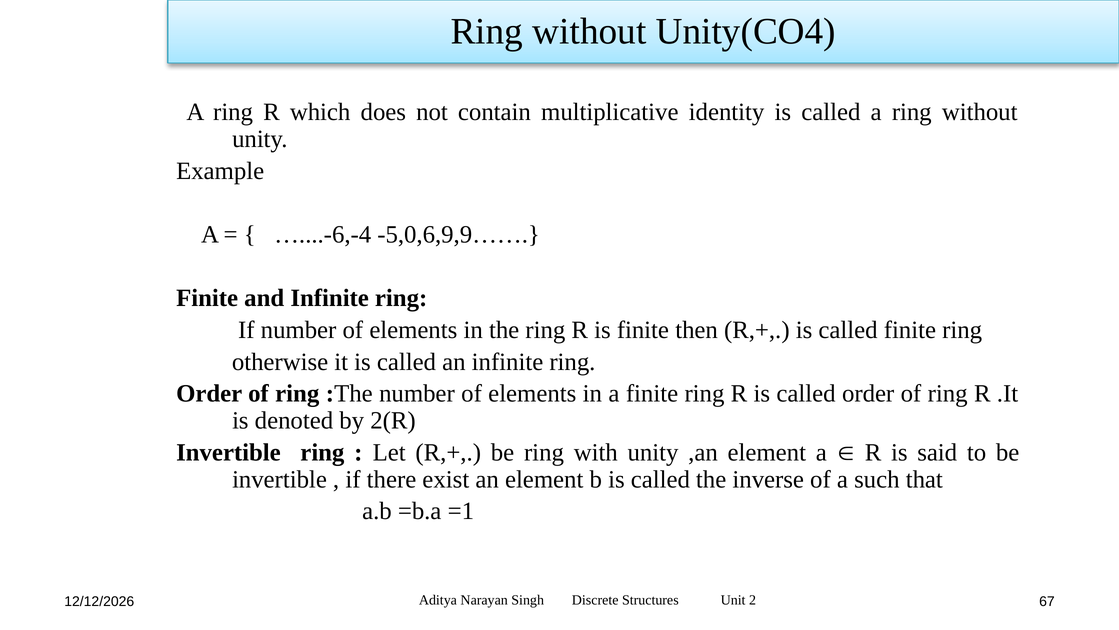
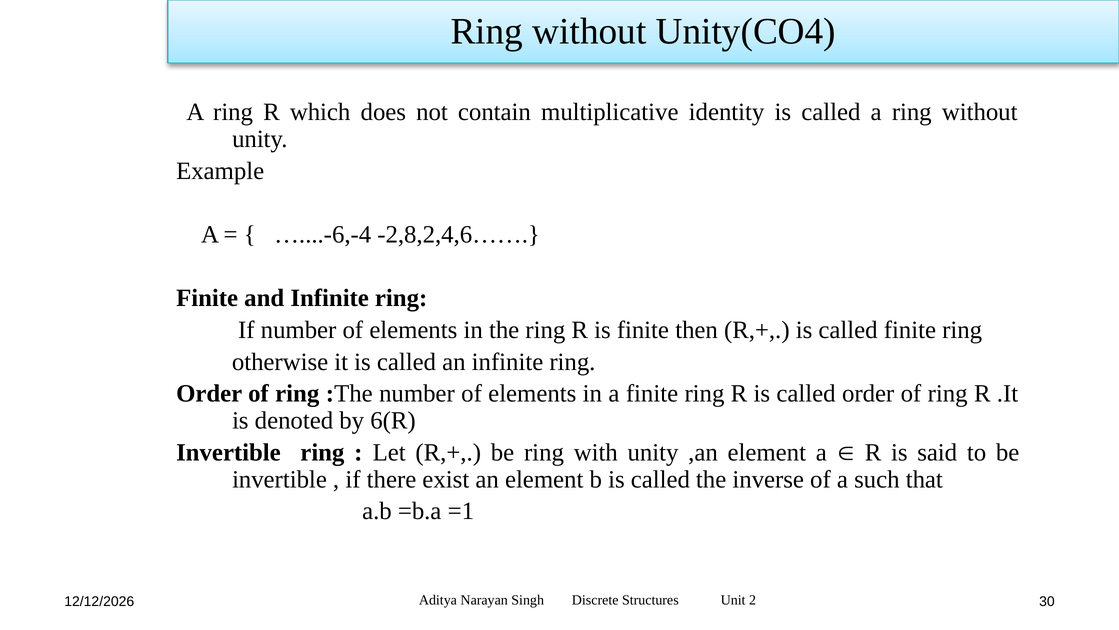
-5,0,6,9,9……: -5,0,6,9,9…… -> -2,8,2,4,6…… (459, 234)
2(R: 2(R -> 6(R (393, 420)
67: 67 -> 30 (1047, 601)
